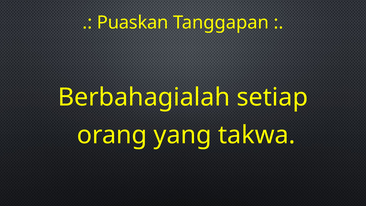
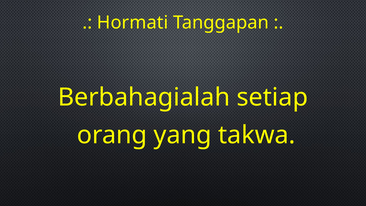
Puaskan: Puaskan -> Hormati (133, 23)
